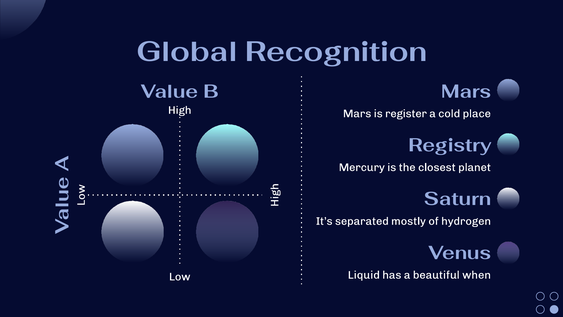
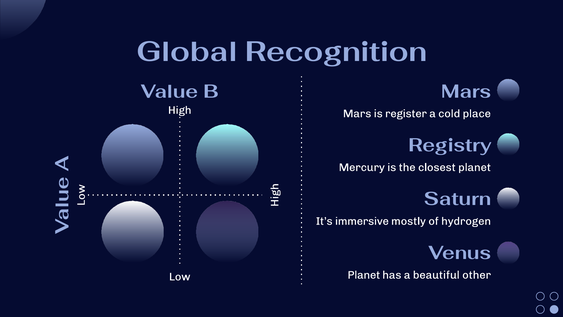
separated: separated -> immersive (362, 221)
Liquid: Liquid -> Planet (364, 275)
when: when -> other (477, 275)
